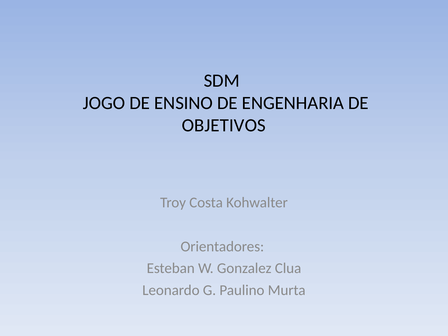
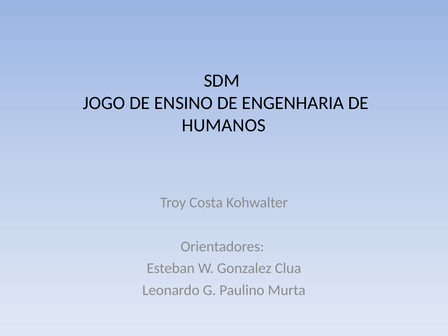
OBJETIVOS: OBJETIVOS -> HUMANOS (224, 125)
